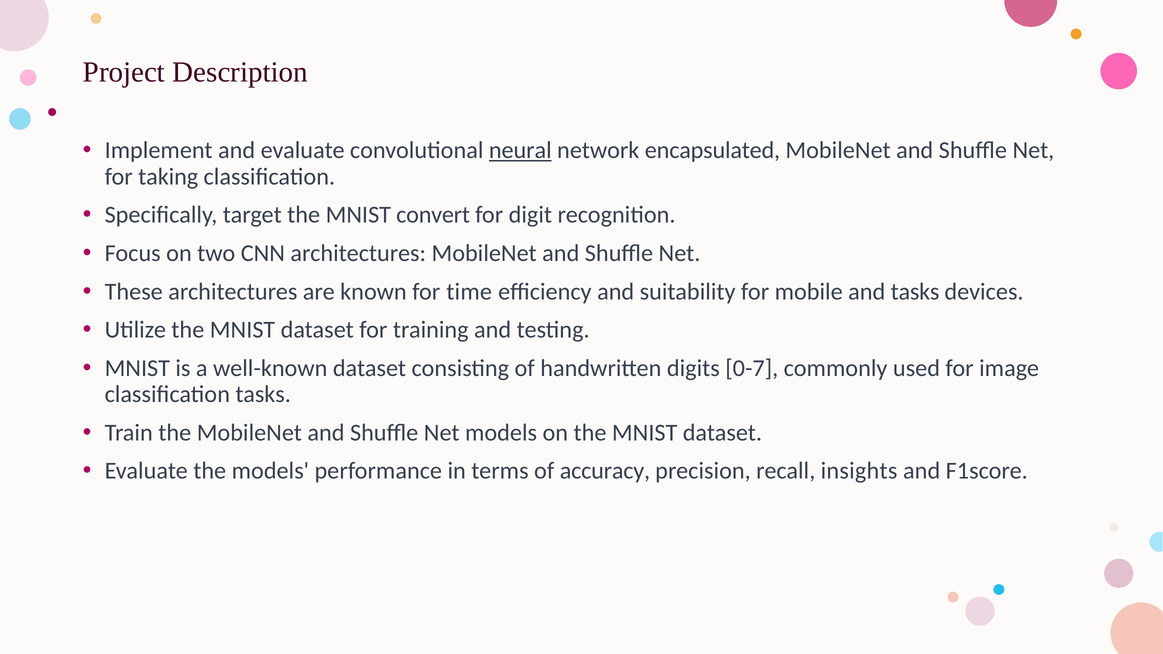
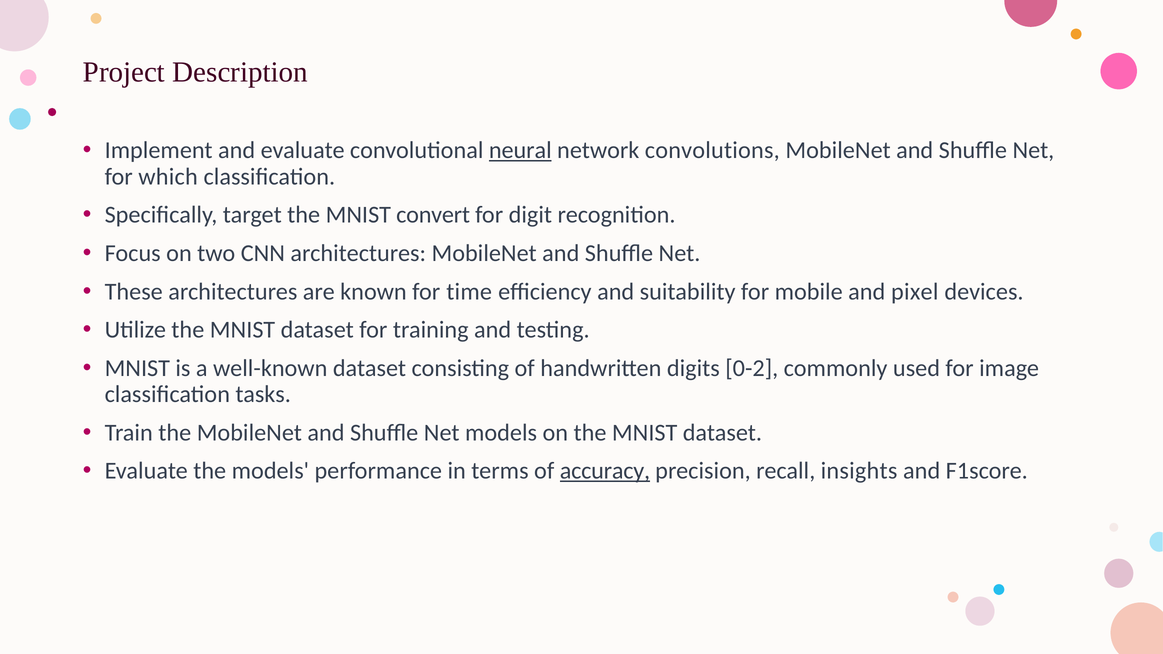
encapsulated: encapsulated -> convolutions (712, 150)
taking: taking -> which (168, 177)
and tasks: tasks -> pixel (915, 292)
0-7: 0-7 -> 0-2 (752, 368)
accuracy underline: none -> present (605, 471)
